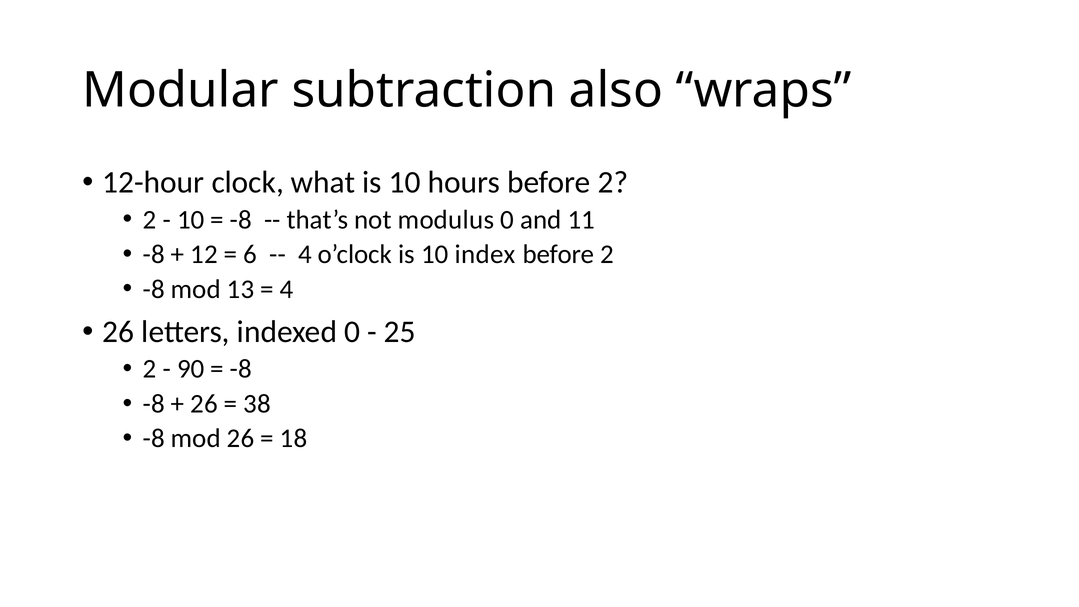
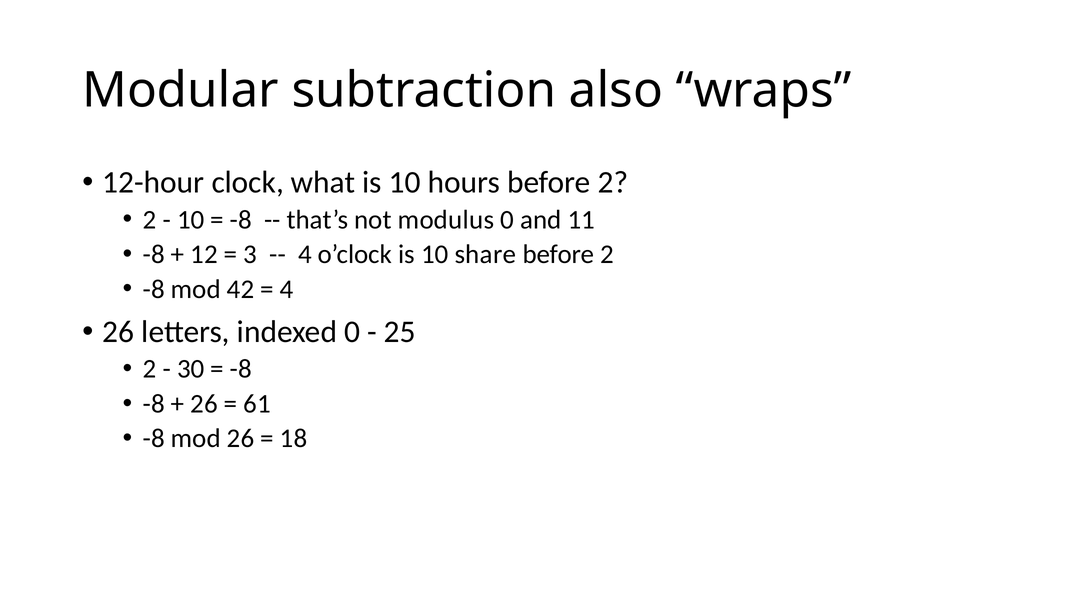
6: 6 -> 3 (250, 254)
index: index -> share (485, 254)
13: 13 -> 42 (241, 289)
90: 90 -> 30 (191, 369)
38: 38 -> 61 (257, 404)
